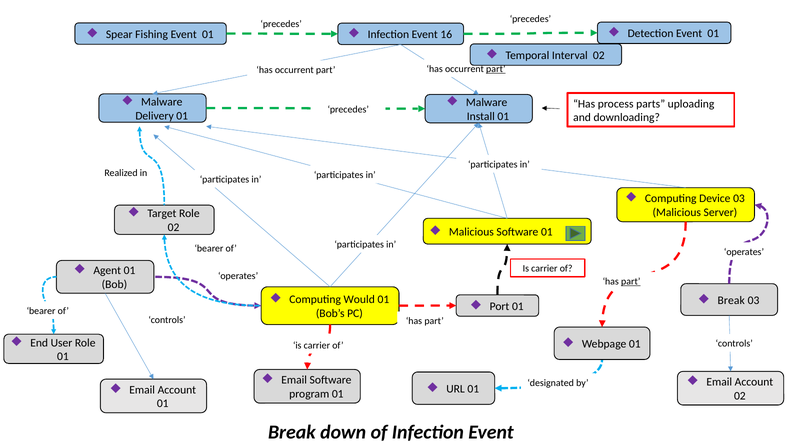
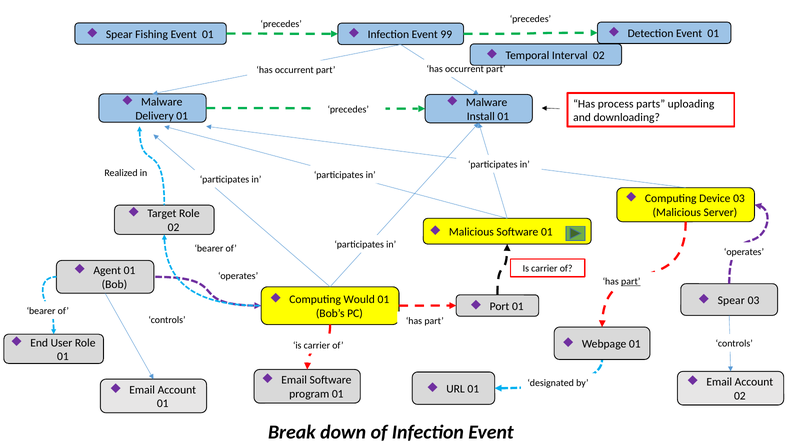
16: 16 -> 99 (446, 35)
part underline: present -> none (496, 69)
Break: Break -> Spear (731, 301)
